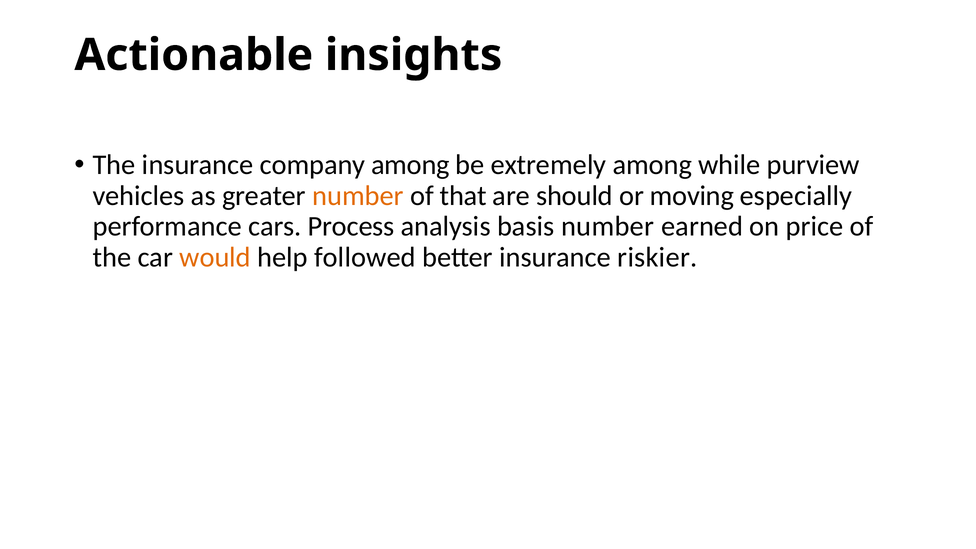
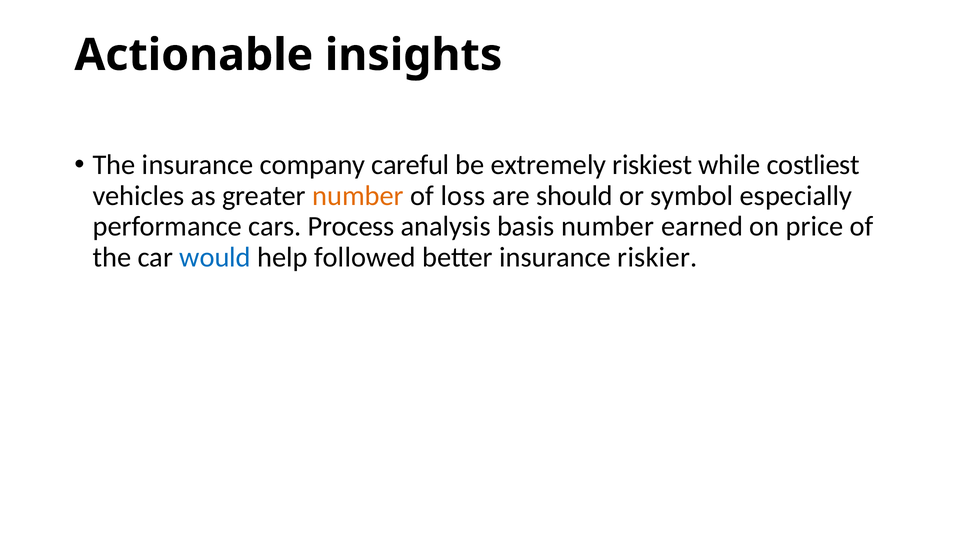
company among: among -> careful (410, 165)
extremely among: among -> riskiest (652, 165)
purview: purview -> costliest (813, 165)
that: that -> loss (463, 196)
moving: moving -> symbol (692, 196)
would colour: orange -> blue (215, 257)
